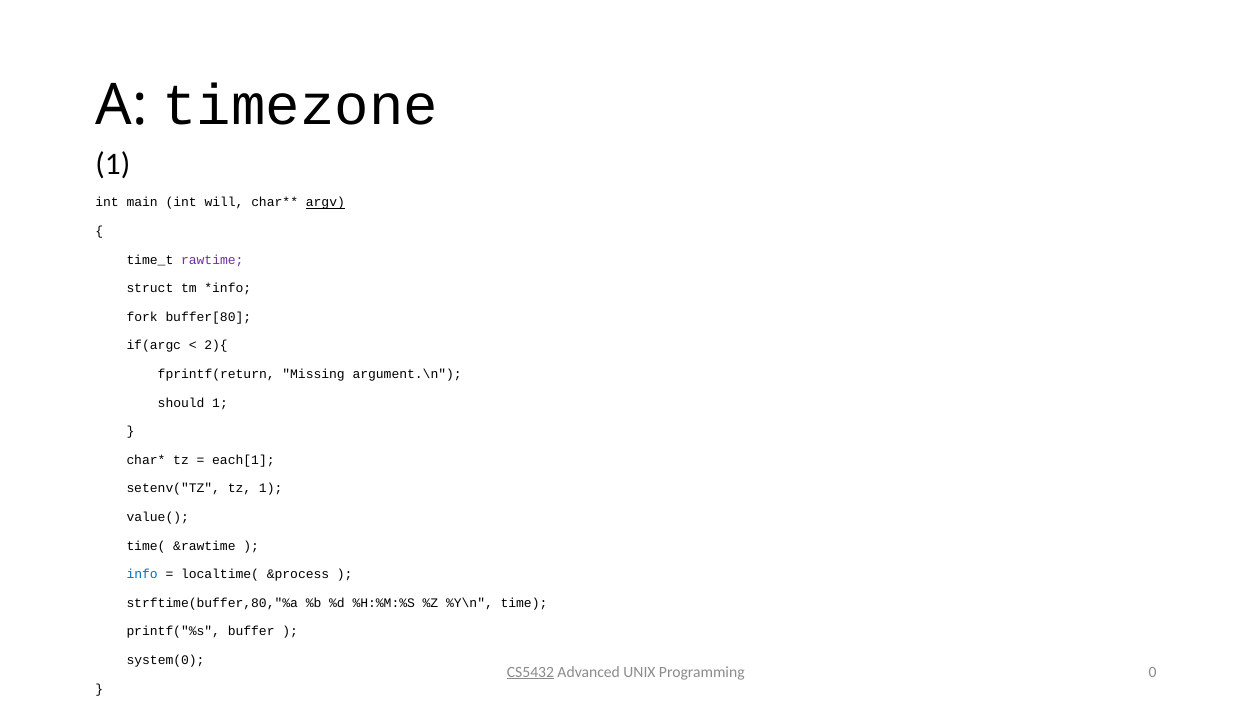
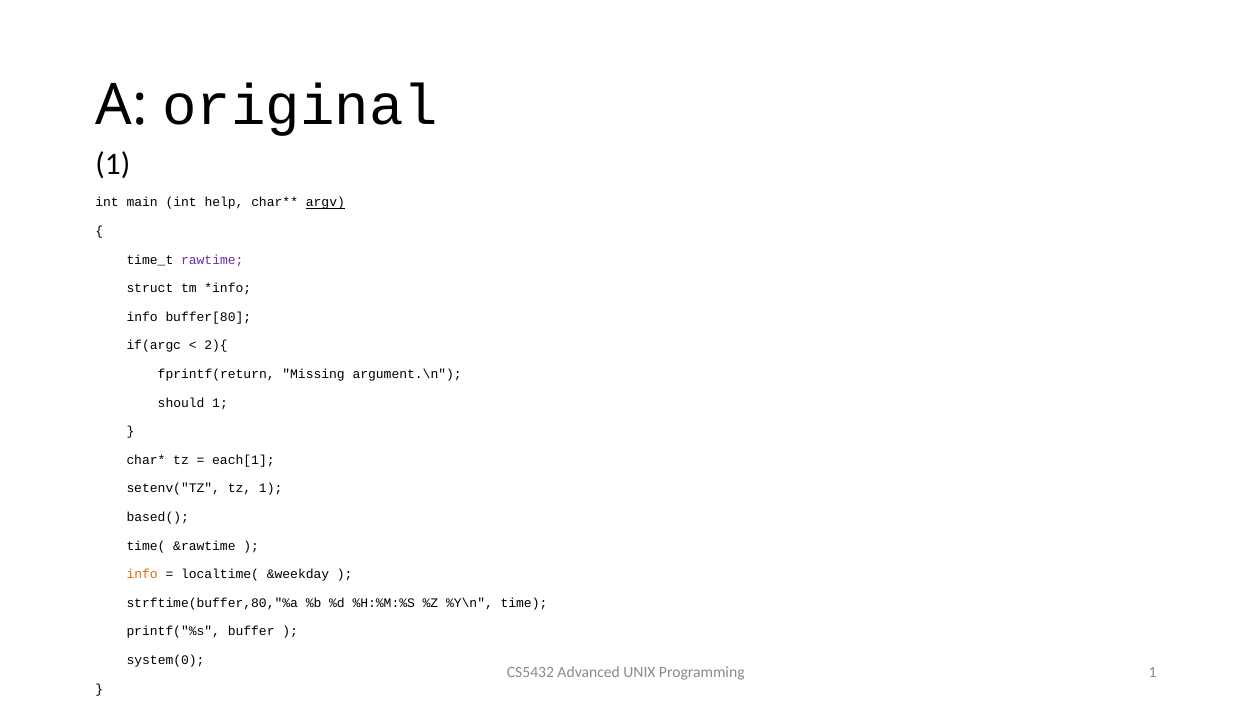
timezone: timezone -> original (300, 105)
will: will -> help (224, 203)
fork: fork -> info (142, 317)
value(: value( -> based( (158, 517)
info colour: blue -> orange (142, 575)
&process: &process -> &weekday (298, 575)
CS5432 underline: present -> none (530, 672)
Programming 0: 0 -> 1 (1153, 672)
